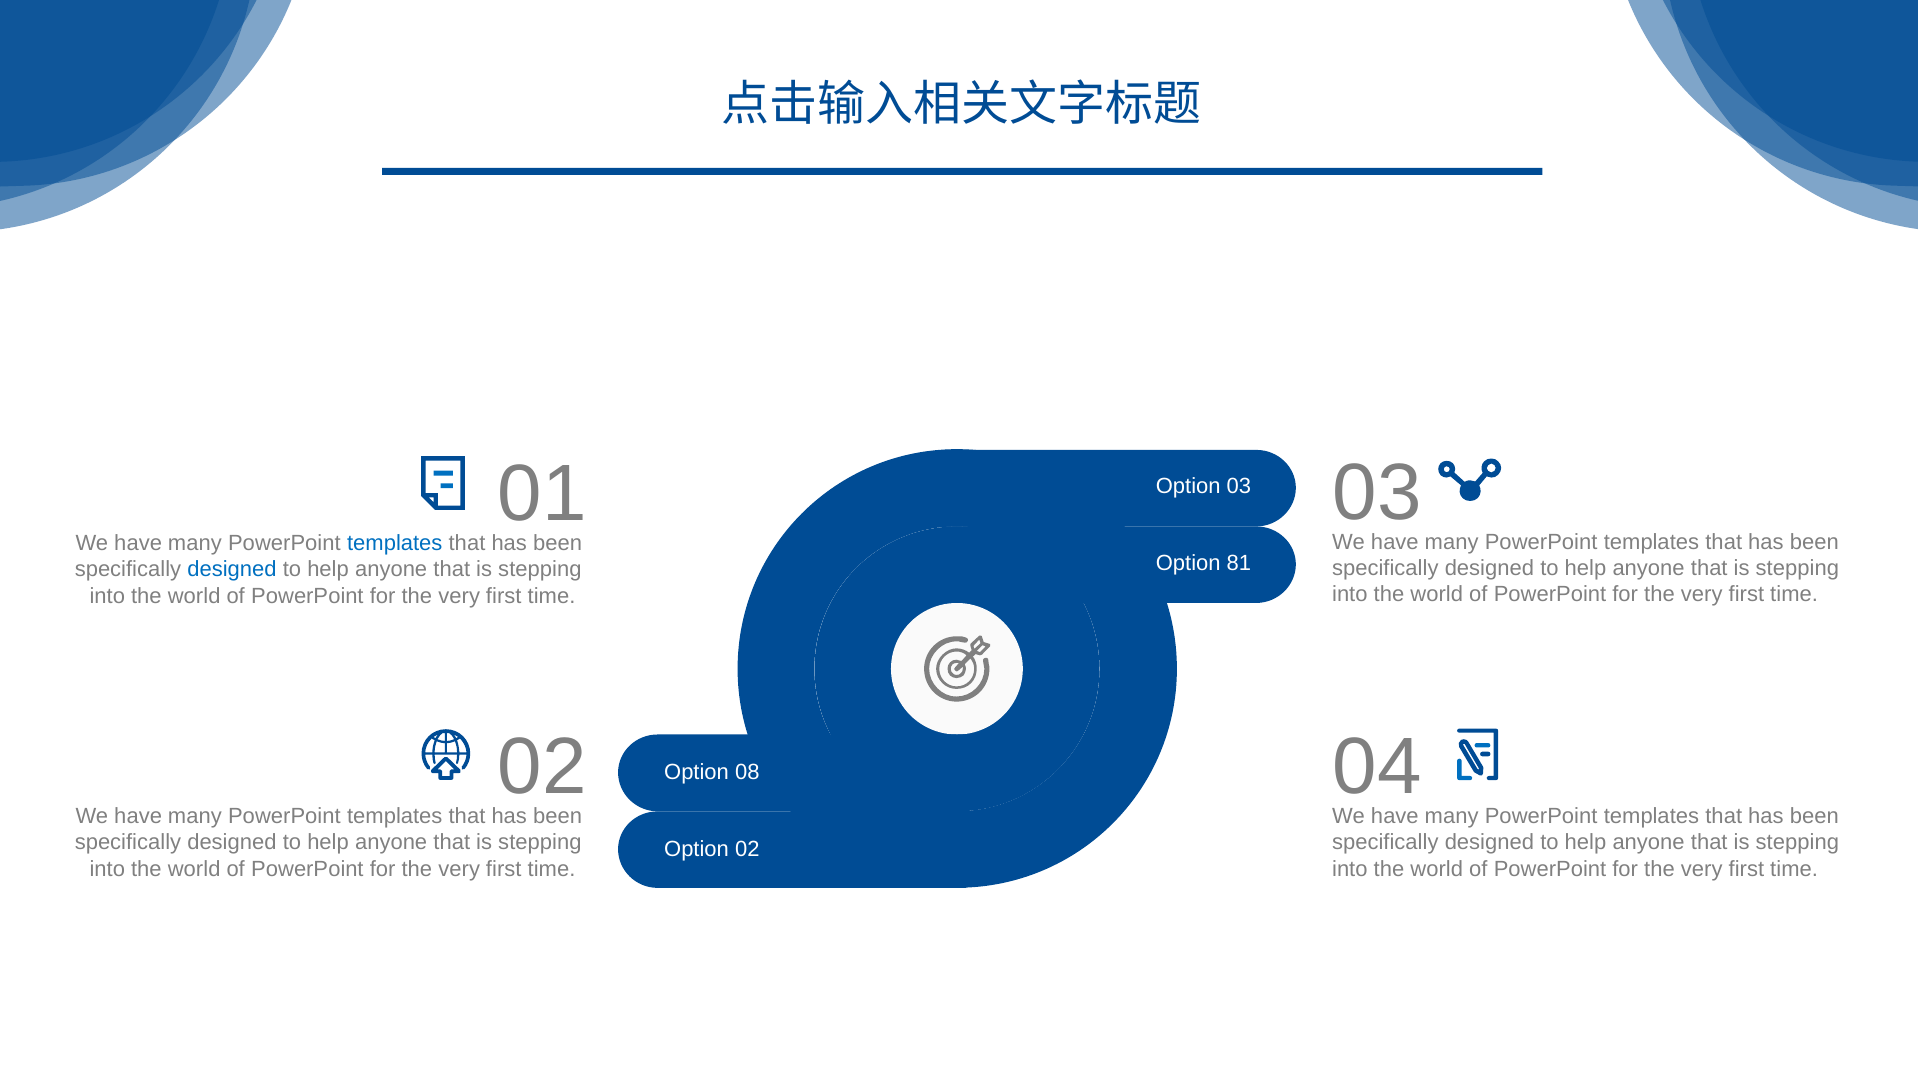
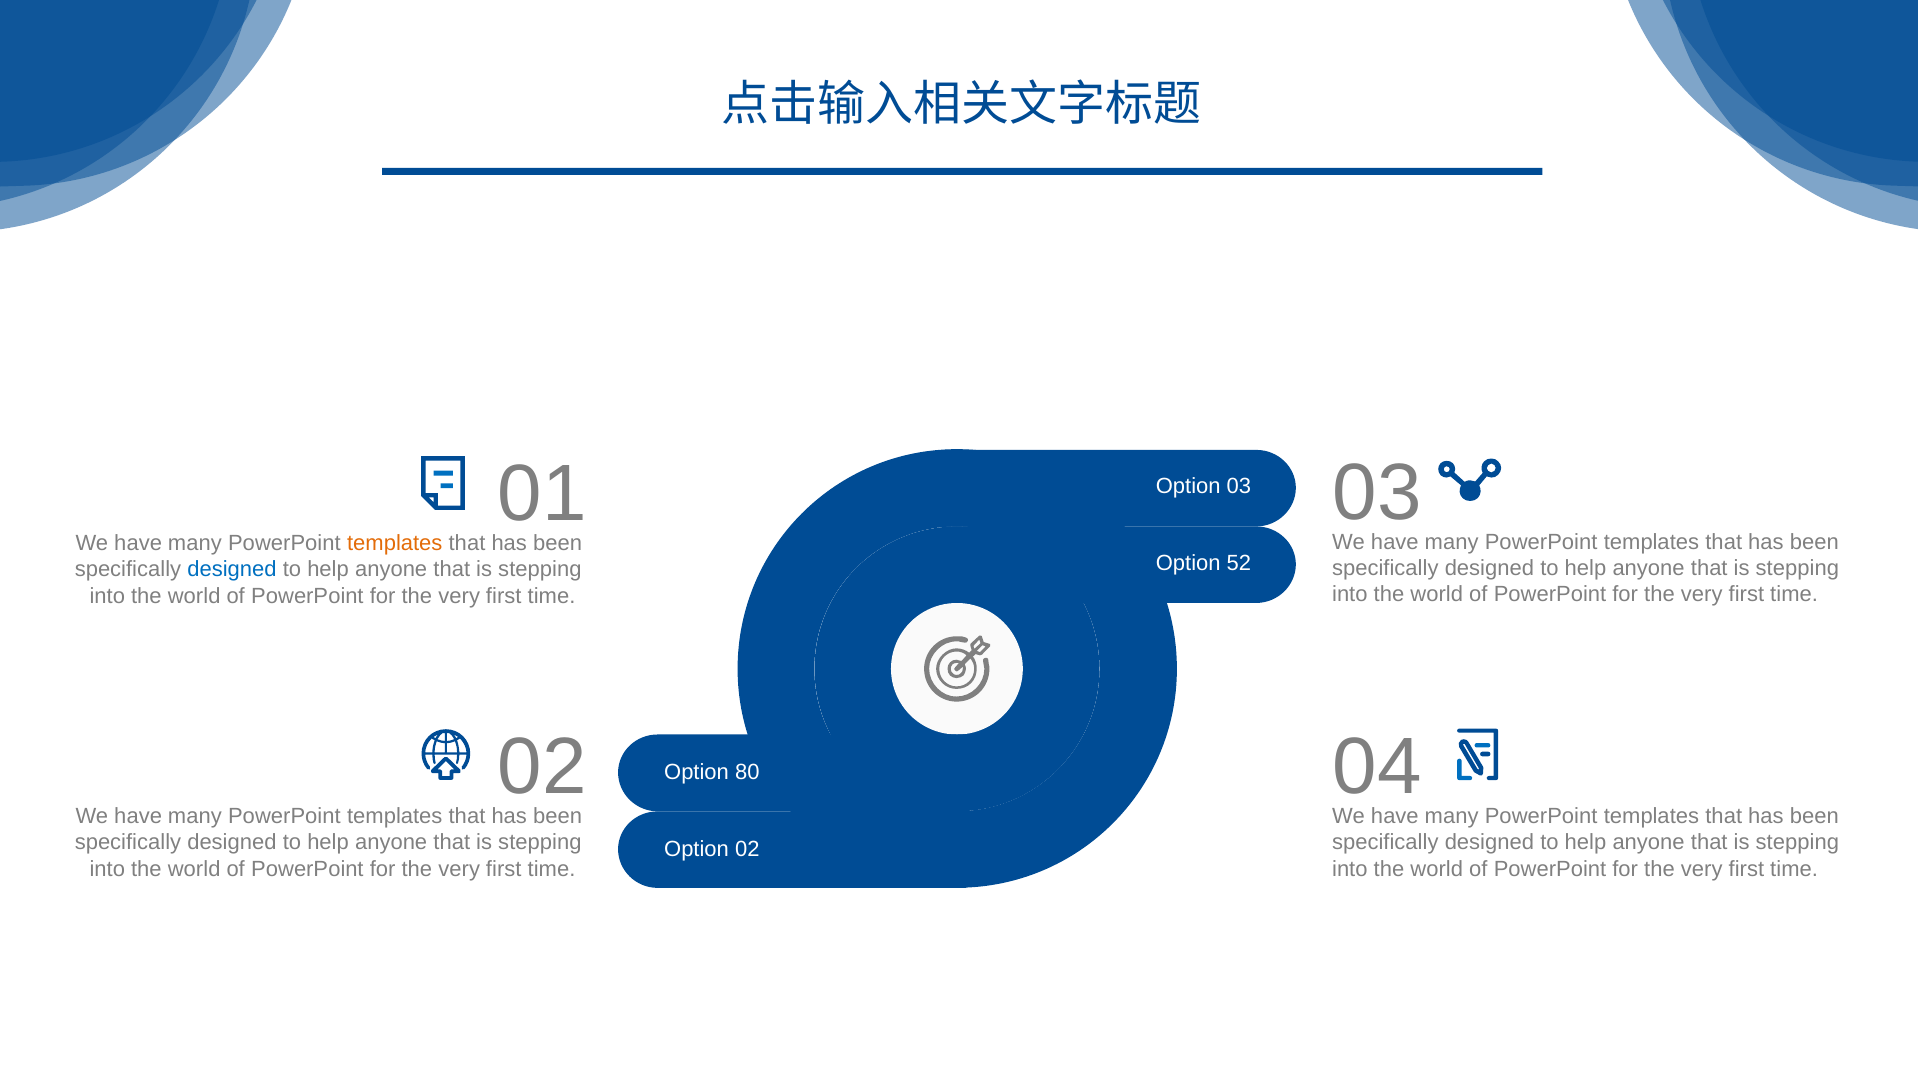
templates colour: blue -> orange (395, 543)
81: 81 -> 52 (1239, 563)
08: 08 -> 80 (747, 773)
